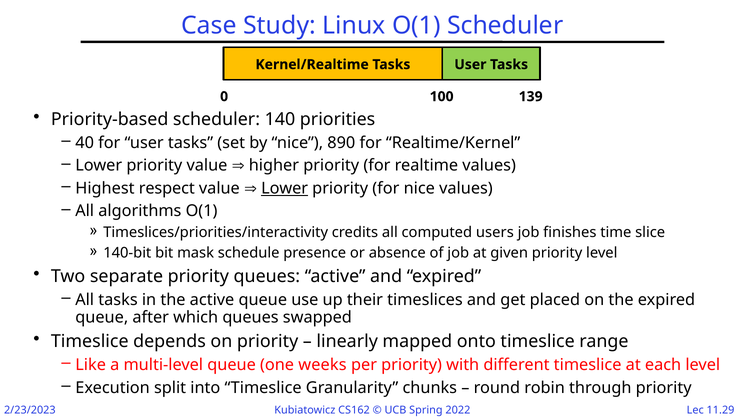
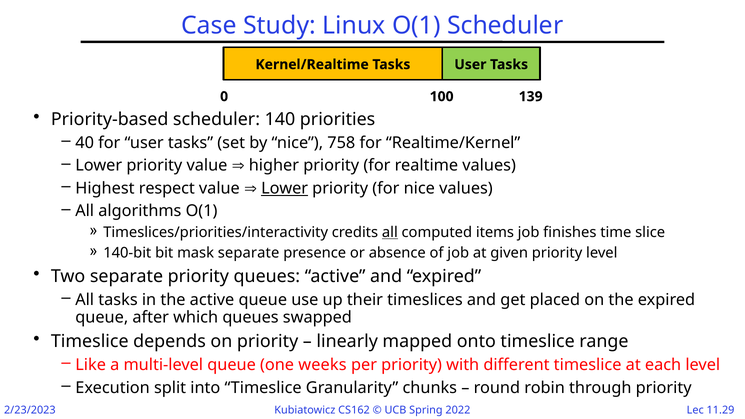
890: 890 -> 758 (341, 143)
all underline: none -> present (390, 232)
users: users -> items (495, 232)
mask schedule: schedule -> separate (249, 253)
